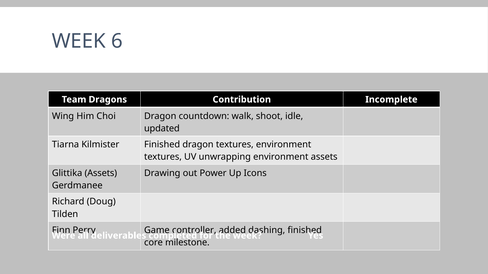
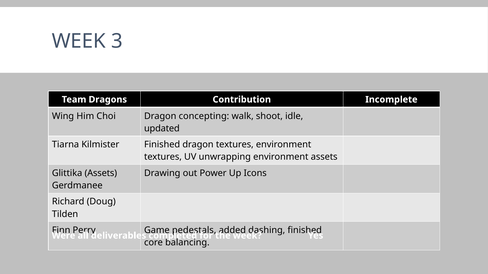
6: 6 -> 3 (117, 41)
countdown: countdown -> concepting (204, 116)
controller: controller -> pedestals (194, 231)
milestone: milestone -> balancing (187, 243)
